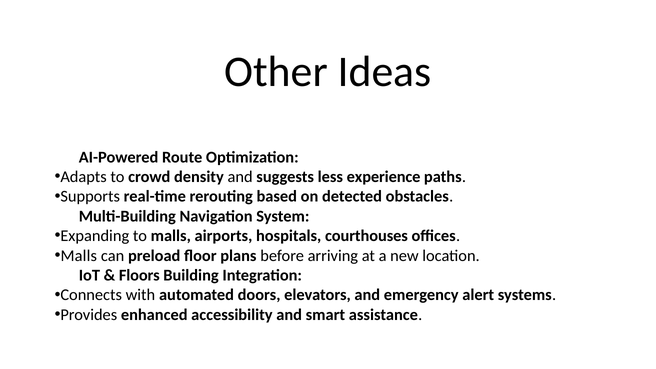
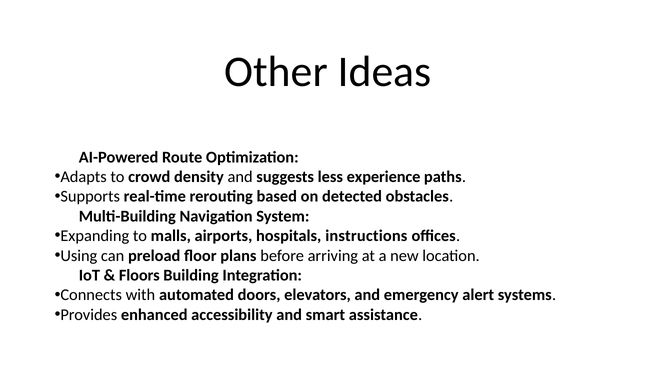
courthouses: courthouses -> instructions (366, 236)
Malls: Malls -> Using (79, 256)
